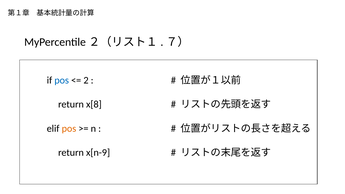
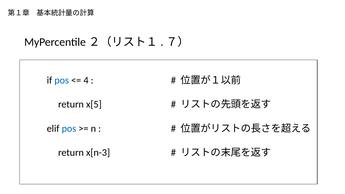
2: 2 -> 4 (86, 80)
x[8: x[8 -> x[5 (94, 104)
pos colour: orange -> blue (69, 129)
x[n-9: x[n-9 -> x[n-3 (98, 153)
